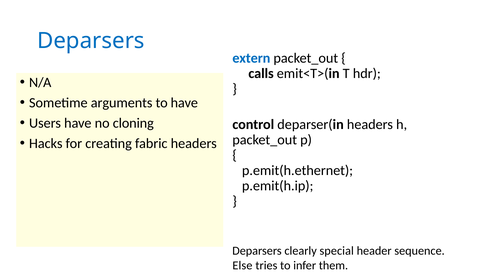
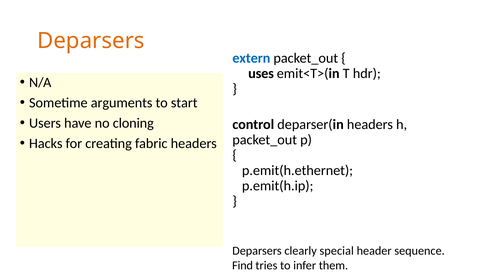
Deparsers colour: blue -> orange (91, 41)
calls: calls -> uses (261, 73)
to have: have -> start (184, 103)
Else: Else -> Find (243, 265)
